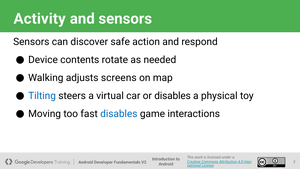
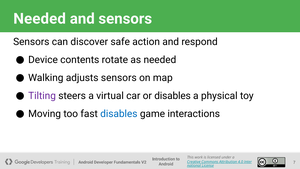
Activity: Activity -> Needed (40, 19)
adjusts screens: screens -> sensors (119, 78)
Tilting colour: blue -> purple (42, 96)
